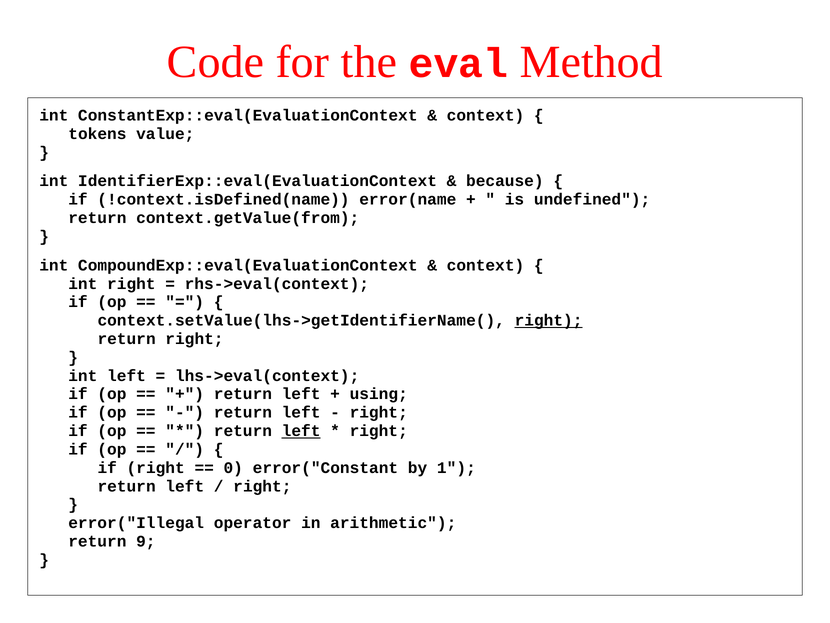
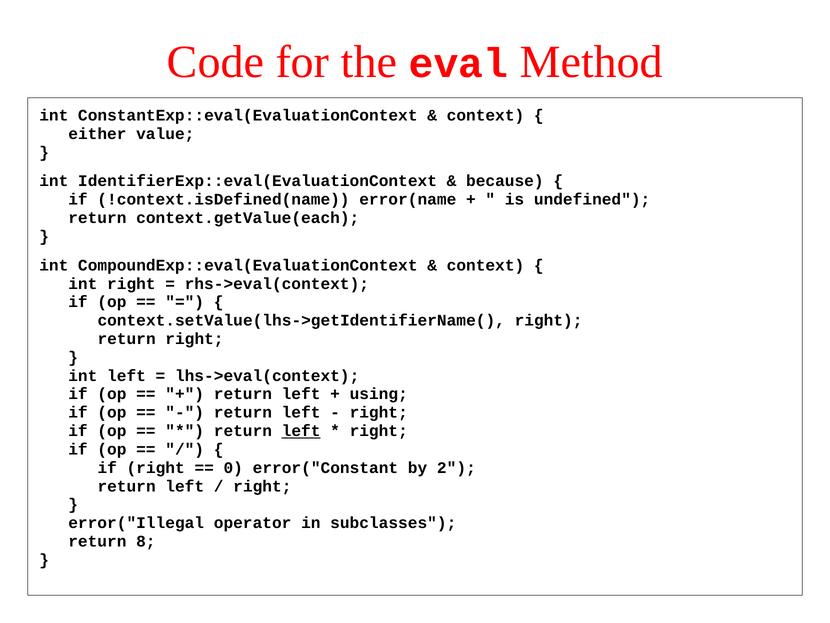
tokens: tokens -> either (97, 134)
context.getValue(from: context.getValue(from -> context.getValue(each (248, 218)
right underline: present -> none (549, 320)
1: 1 -> 2 (456, 467)
arithmetic: arithmetic -> subclasses (393, 523)
9: 9 -> 8 (146, 541)
